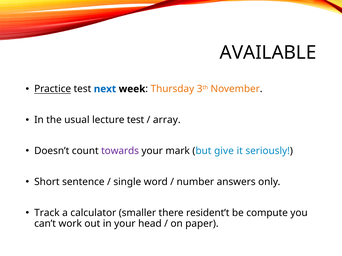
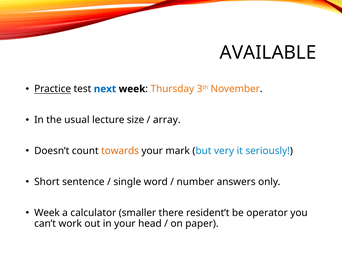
lecture test: test -> size (136, 120)
towards colour: purple -> orange (120, 151)
give: give -> very (224, 151)
Track: Track -> Week (47, 213)
compute: compute -> operator (267, 213)
